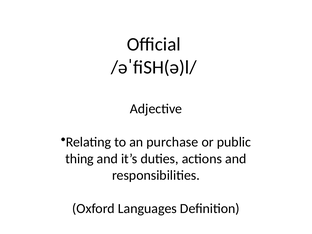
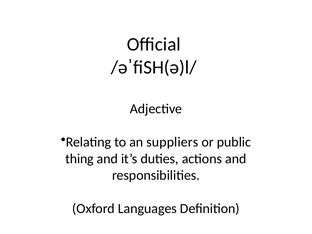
purchase: purchase -> suppliers (172, 142)
